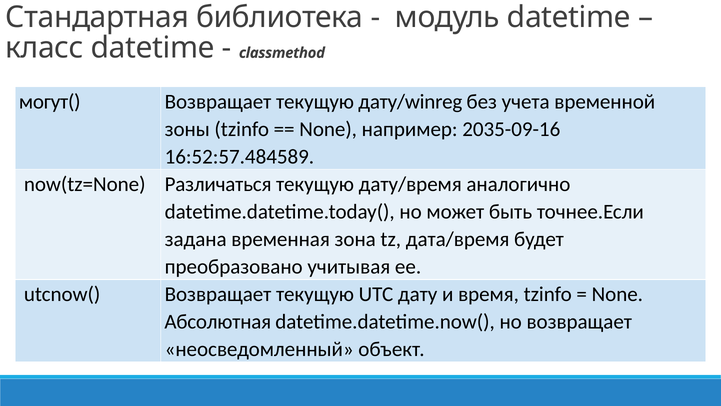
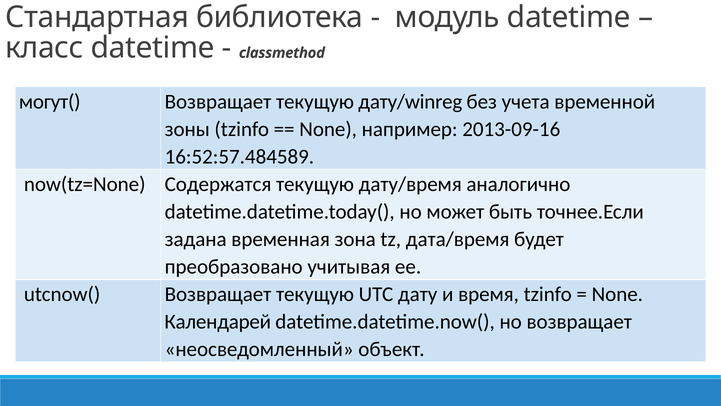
2035-09-16: 2035-09-16 -> 2013-09-16 (511, 129)
Различаться: Различаться -> Содержатся (218, 184)
Абсолютная: Абсолютная -> Календарей (218, 321)
